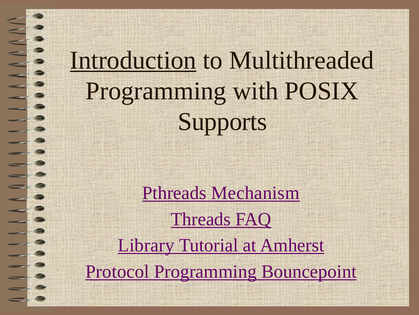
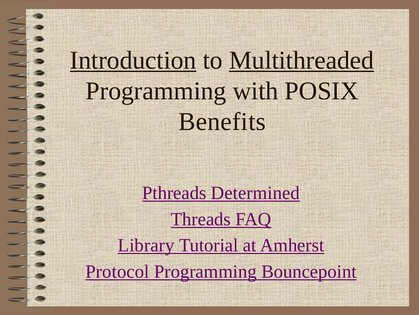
Multithreaded underline: none -> present (302, 60)
Supports: Supports -> Benefits (222, 122)
Mechanism: Mechanism -> Determined (255, 193)
